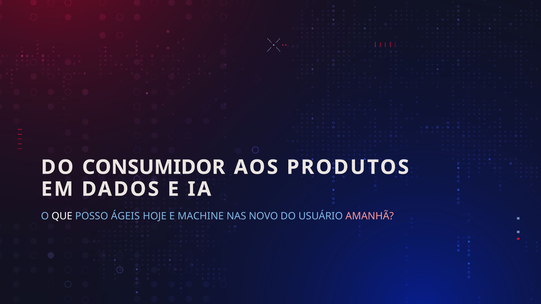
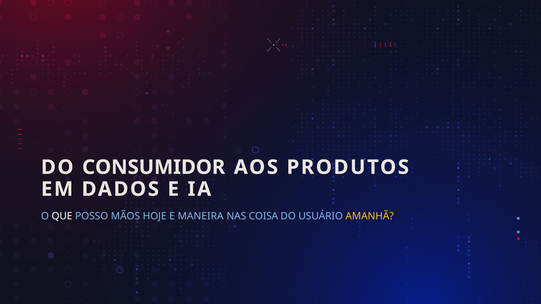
ÁGEIS: ÁGEIS -> MÃOS (125, 217)
MACHINE: MACHINE -> MANEIRA (201, 217)
NOVO: NOVO -> COISA (263, 217)
AMANHÃ colour: pink -> yellow (370, 217)
